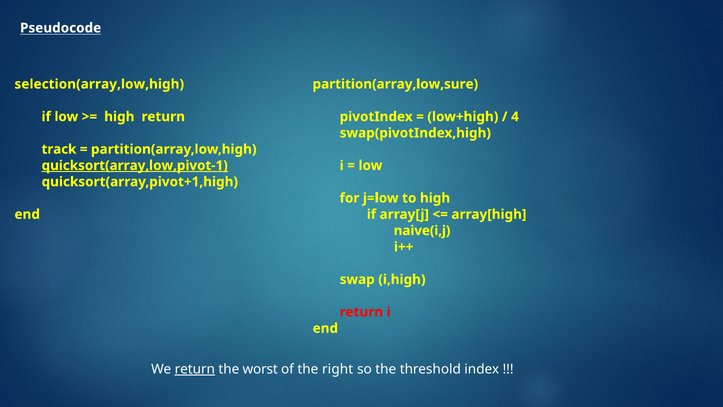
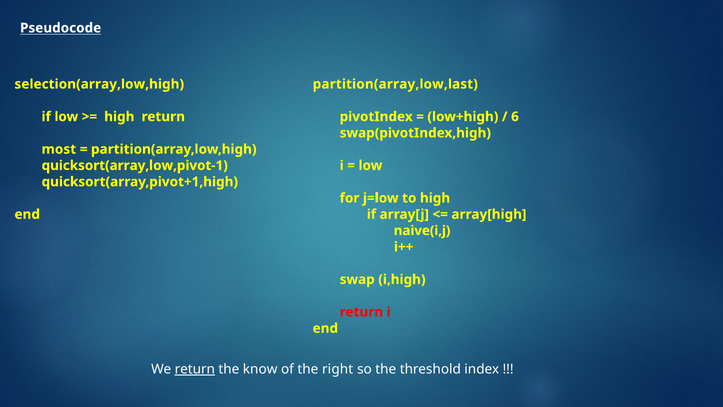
partition(array,low,sure: partition(array,low,sure -> partition(array,low,last (395, 84)
4: 4 -> 6 (515, 117)
track: track -> most (59, 149)
quicksort(array,low,pivot-1 underline: present -> none (135, 165)
worst: worst -> know (260, 369)
